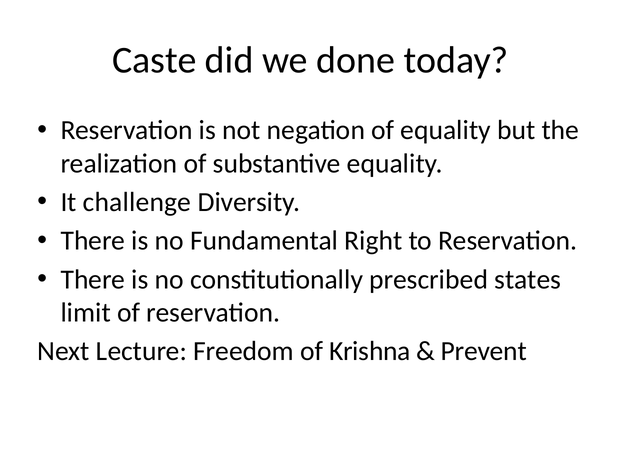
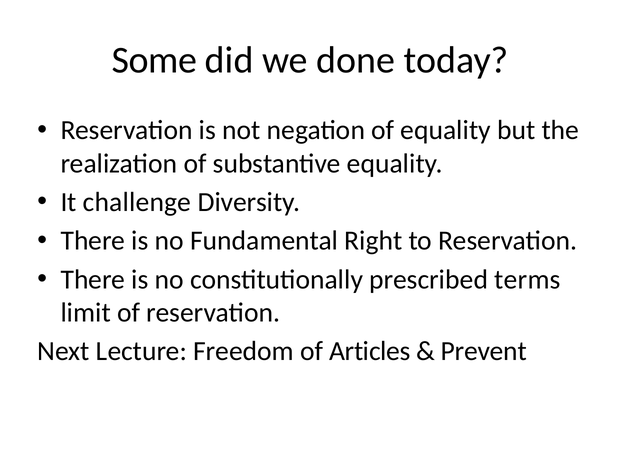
Caste: Caste -> Some (154, 60)
states: states -> terms (528, 279)
Krishna: Krishna -> Articles (370, 351)
